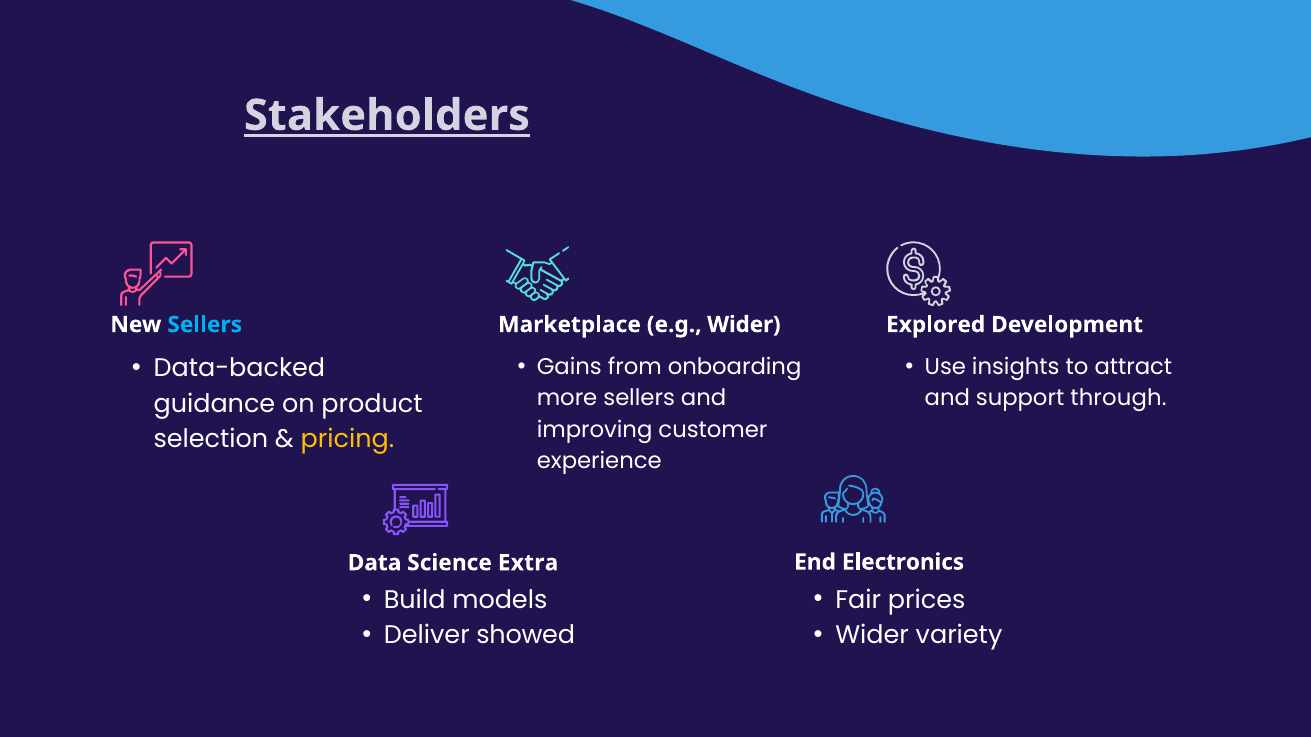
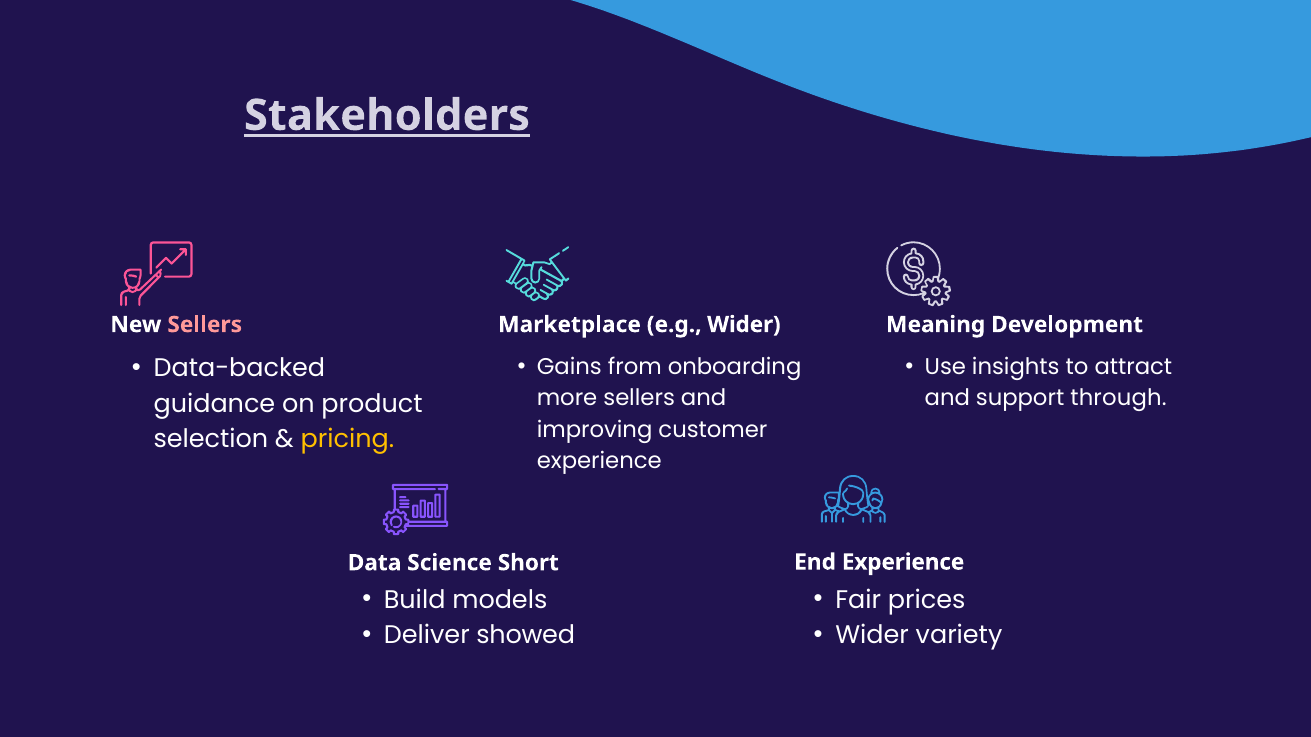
Sellers colour: light blue -> pink (205, 325)
Explored: Explored -> Meaning (936, 325)
End Electronics: Electronics -> Experience (903, 562)
Extra: Extra -> Short (528, 563)
